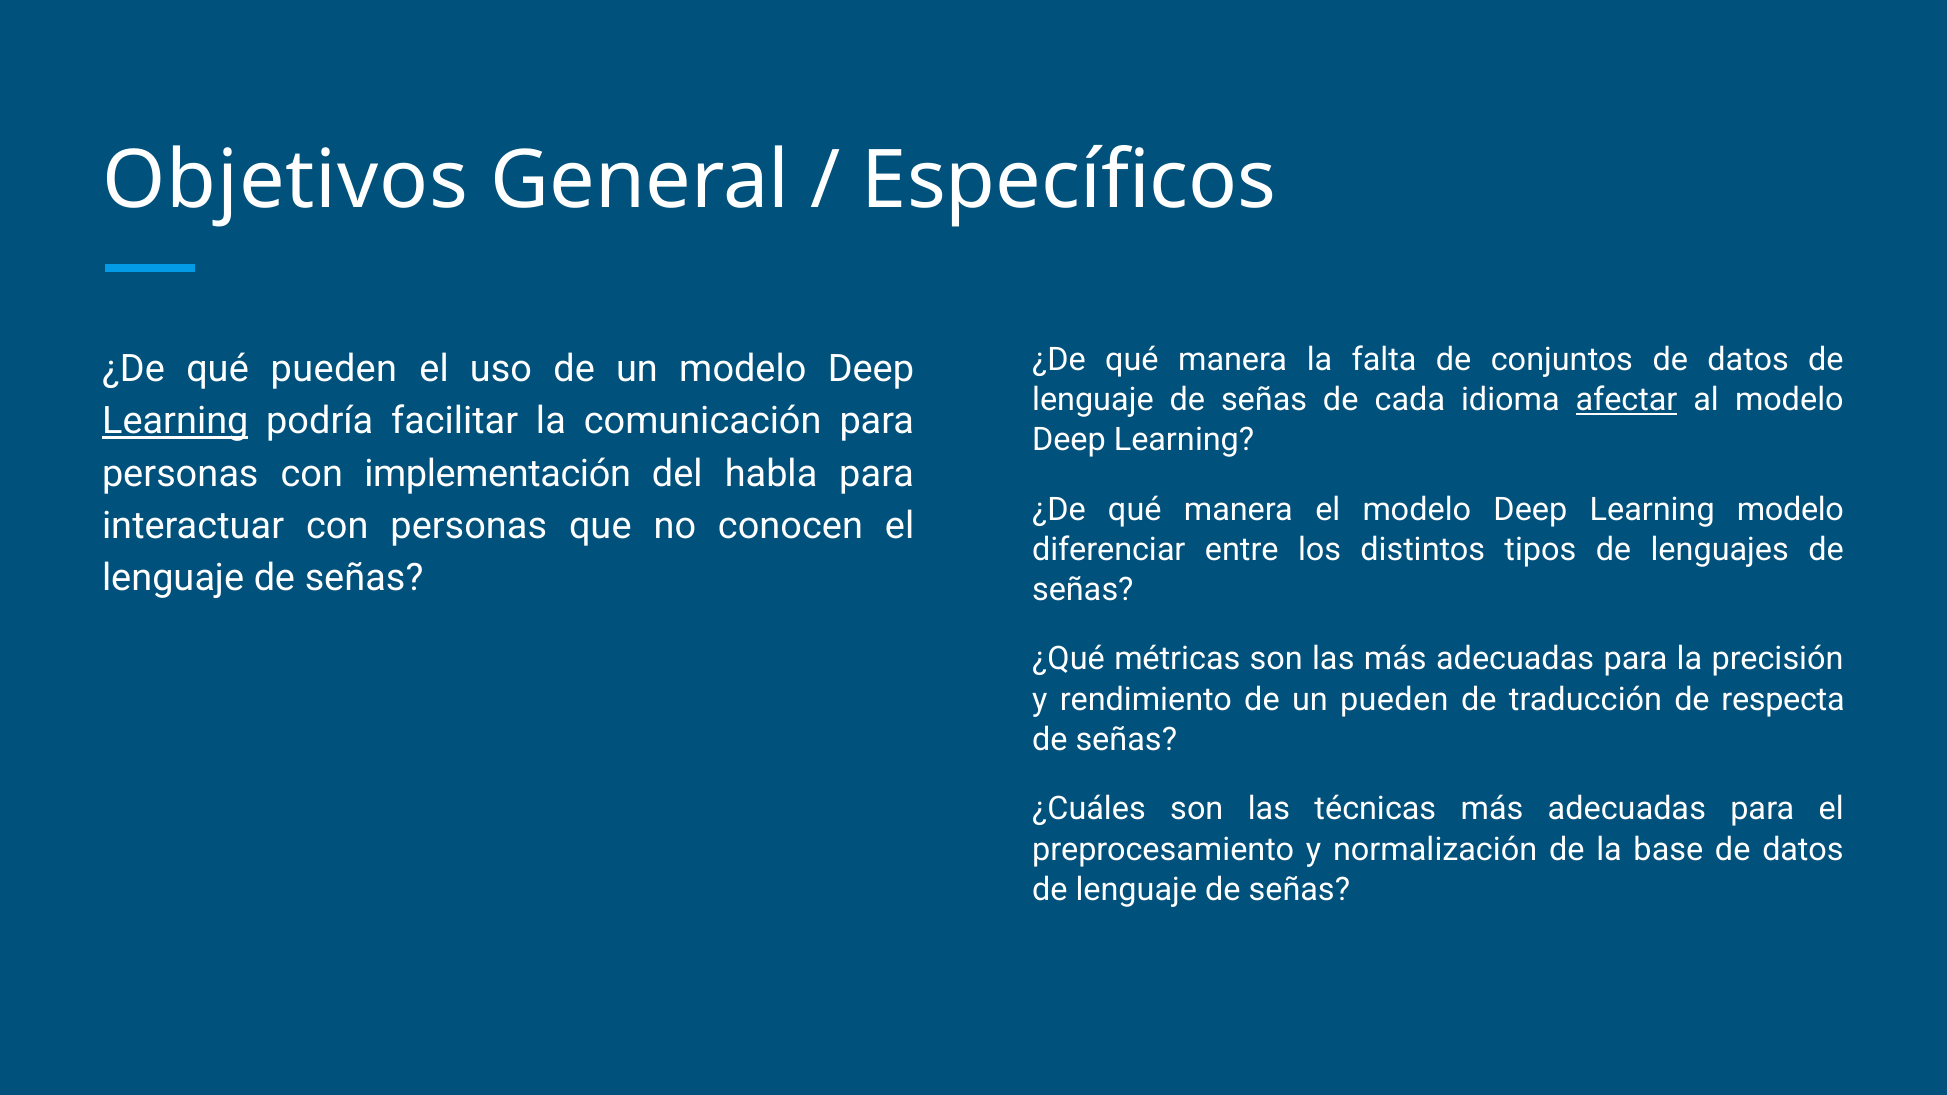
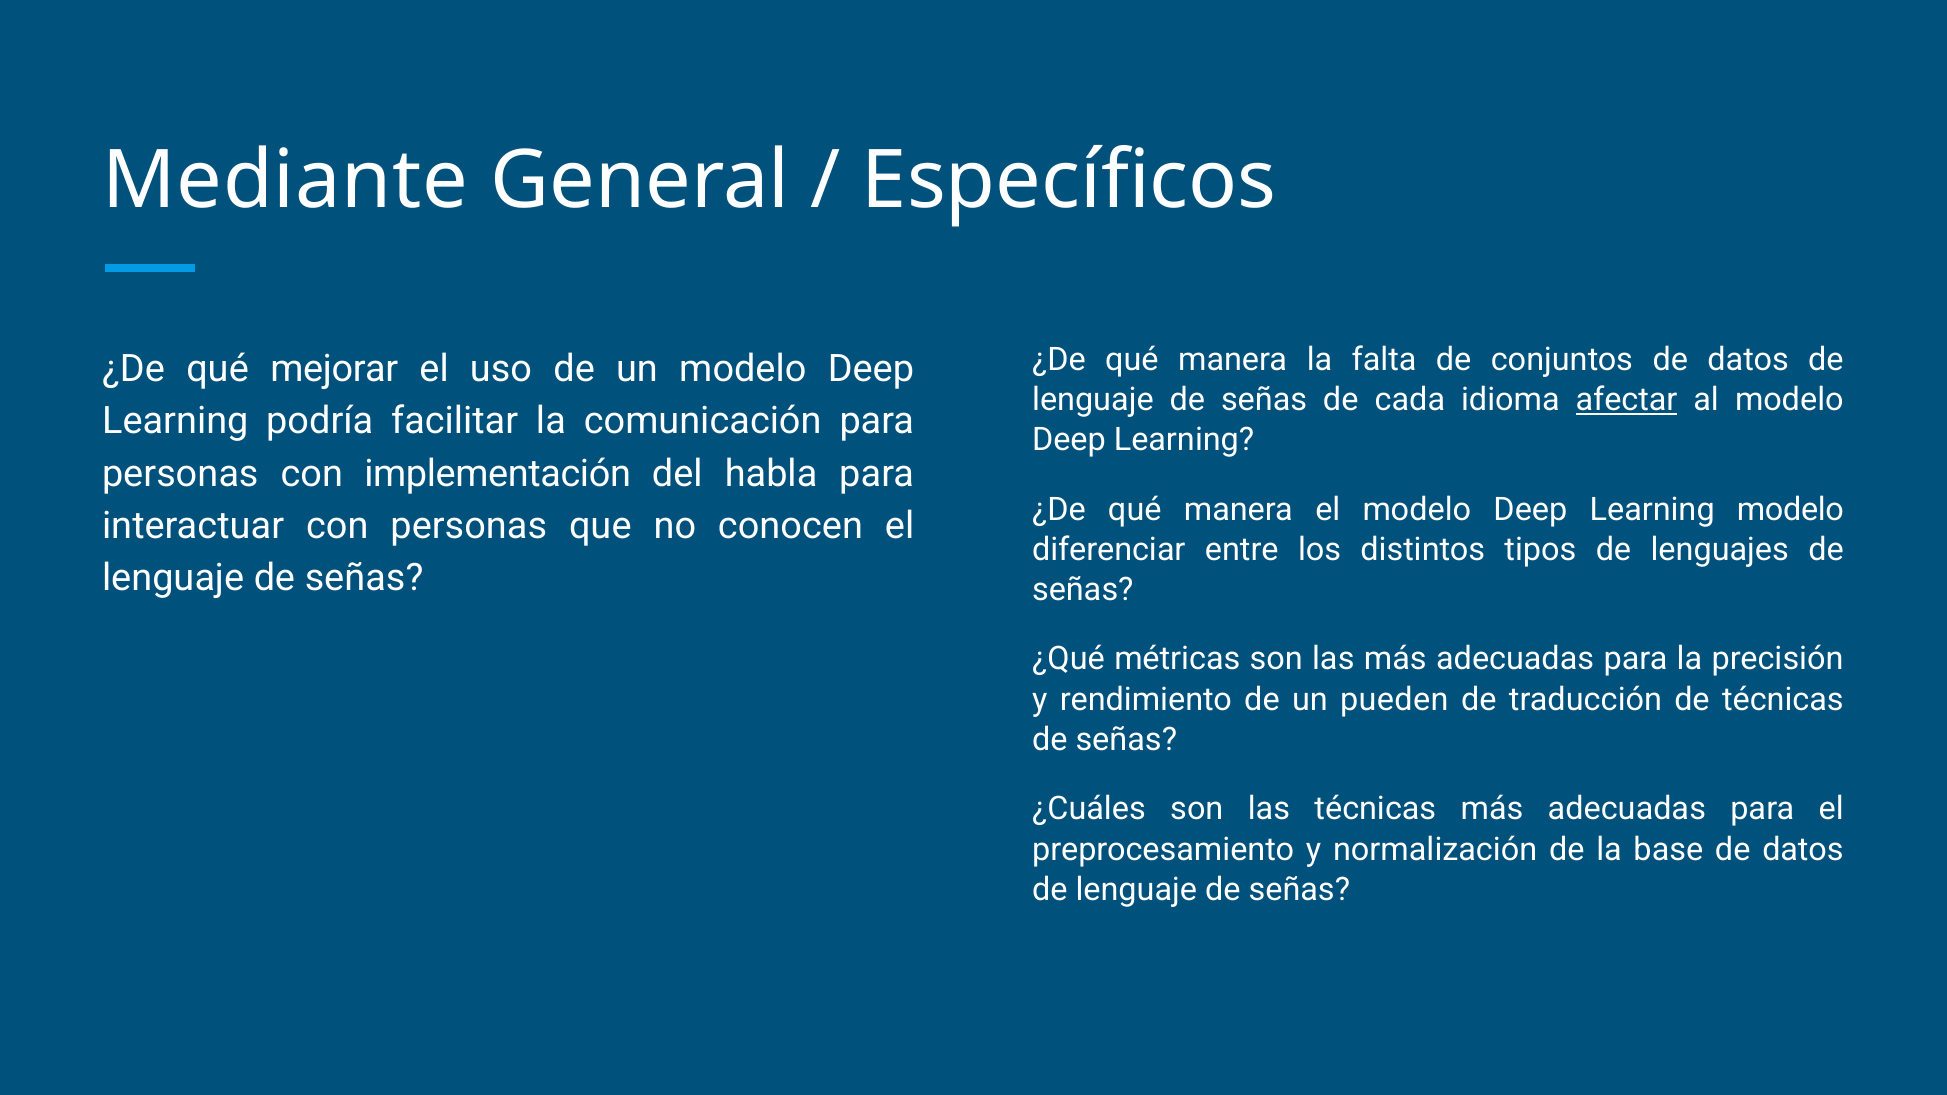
Objetivos: Objetivos -> Mediante (285, 181)
qué pueden: pueden -> mejorar (334, 369)
Learning underline: present -> none (175, 421)
de respecta: respecta -> técnicas (1783, 700)
